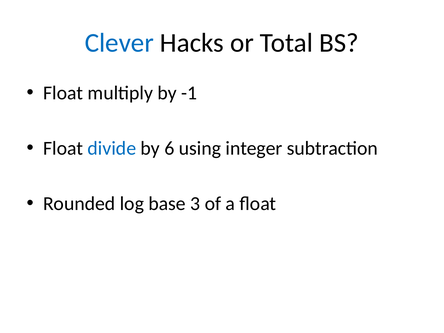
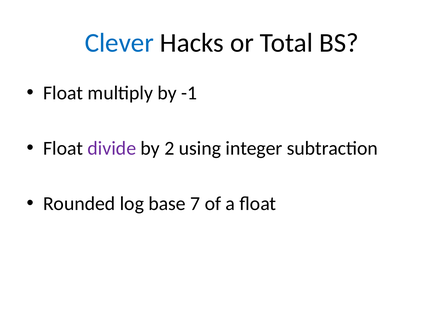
divide colour: blue -> purple (112, 148)
6: 6 -> 2 (169, 148)
3: 3 -> 7 (195, 204)
